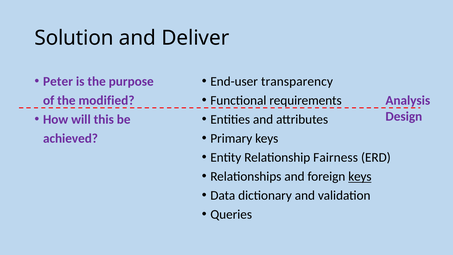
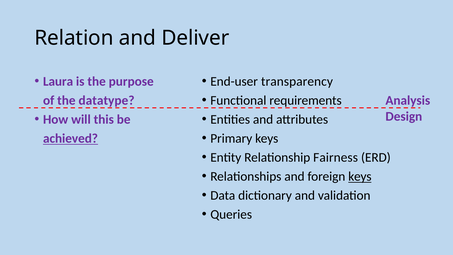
Solution: Solution -> Relation (74, 38)
Peter: Peter -> Laura (58, 82)
modified: modified -> datatype (107, 100)
achieved underline: none -> present (70, 138)
